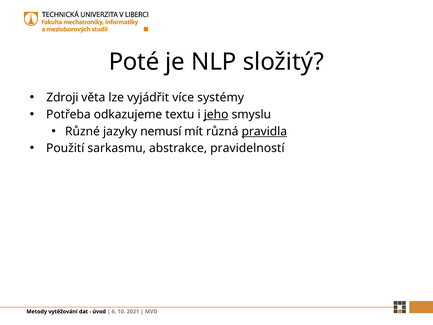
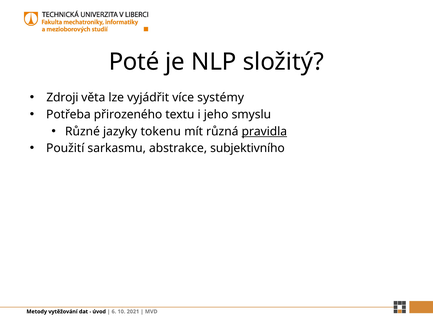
odkazujeme: odkazujeme -> přirozeného (128, 114)
jeho underline: present -> none (216, 114)
nemusí: nemusí -> tokenu (161, 131)
pravidelností: pravidelností -> subjektivního (247, 148)
